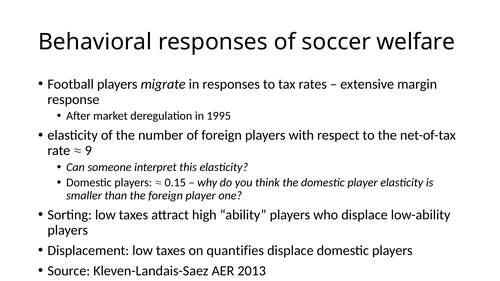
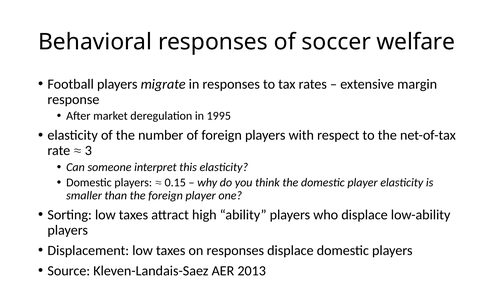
9: 9 -> 3 (88, 151)
on quantifies: quantifies -> responses (235, 251)
